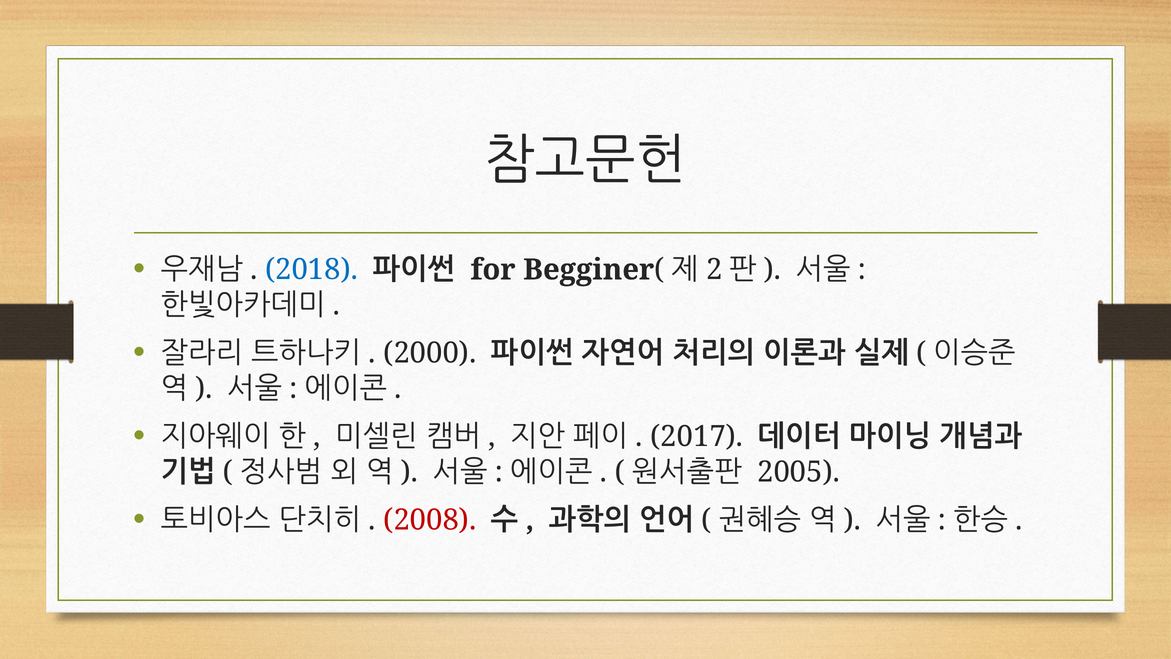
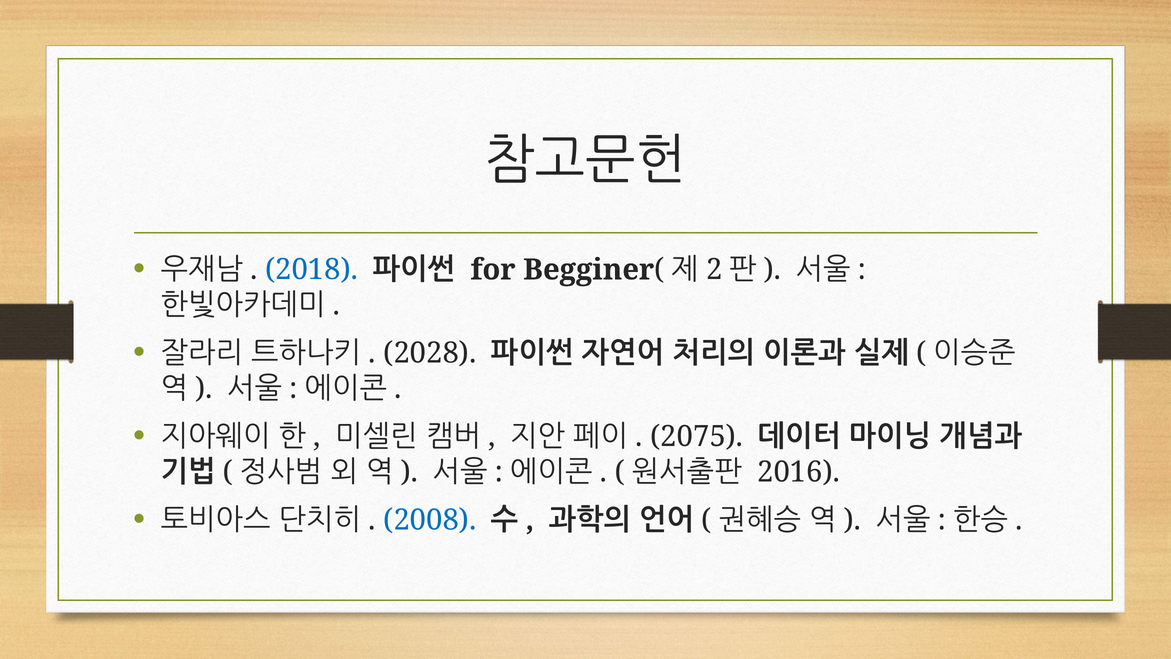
2000: 2000 -> 2028 (430, 353)
2017: 2017 -> 2075 (697, 436)
2005: 2005 -> 2016 (799, 472)
2008 colour: red -> blue (430, 520)
